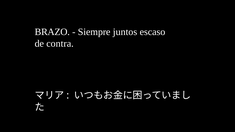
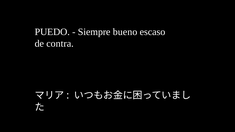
BRAZO: BRAZO -> PUEDO (52, 32)
juntos: juntos -> bueno (125, 32)
